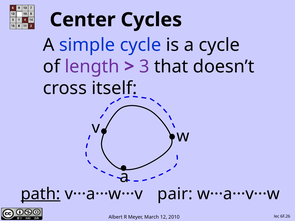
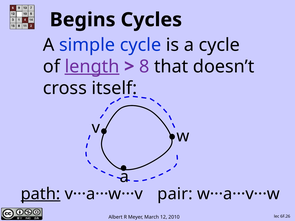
Center: Center -> Begins (83, 20)
length underline: none -> present (92, 67)
3: 3 -> 8 (144, 67)
